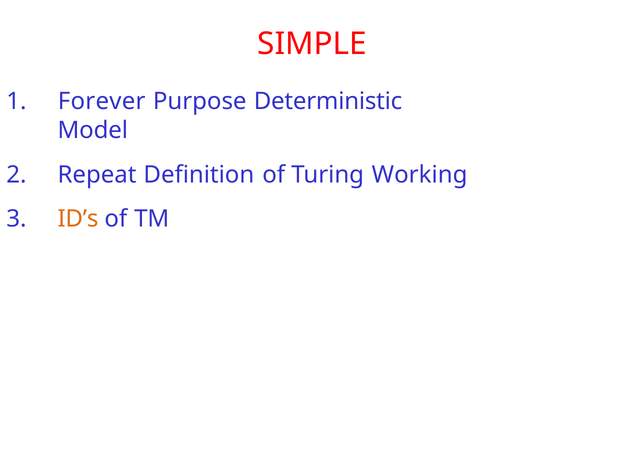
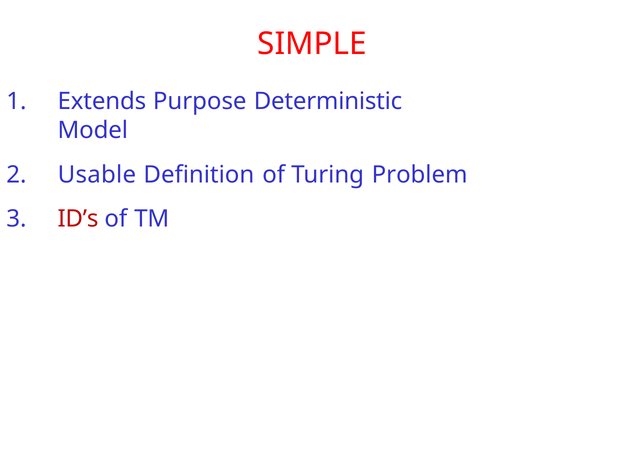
Forever: Forever -> Extends (102, 102)
Repeat: Repeat -> Usable (97, 175)
Working: Working -> Problem (420, 175)
ID’s colour: orange -> red (78, 219)
